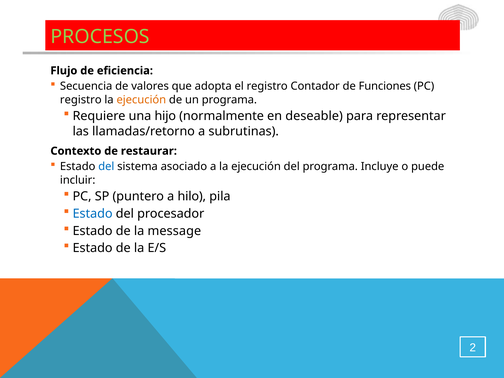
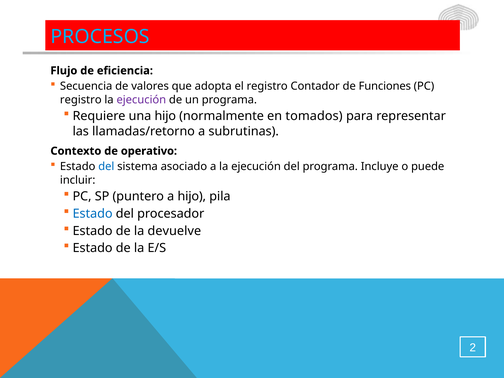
PROCESOS colour: light green -> light blue (100, 37)
ejecución colour: orange -> purple (141, 100)
deseable: deseable -> tomados (314, 116)
restaurar: restaurar -> operativo (149, 151)
a hilo: hilo -> hijo (192, 196)
message: message -> devuelve (174, 231)
